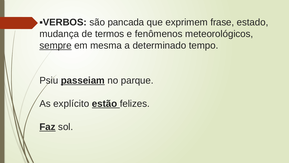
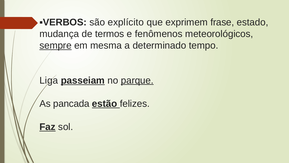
pancada: pancada -> explícito (126, 22)
Psiu: Psiu -> Liga (49, 80)
parque underline: none -> present (137, 80)
explícito: explícito -> pancada (71, 103)
